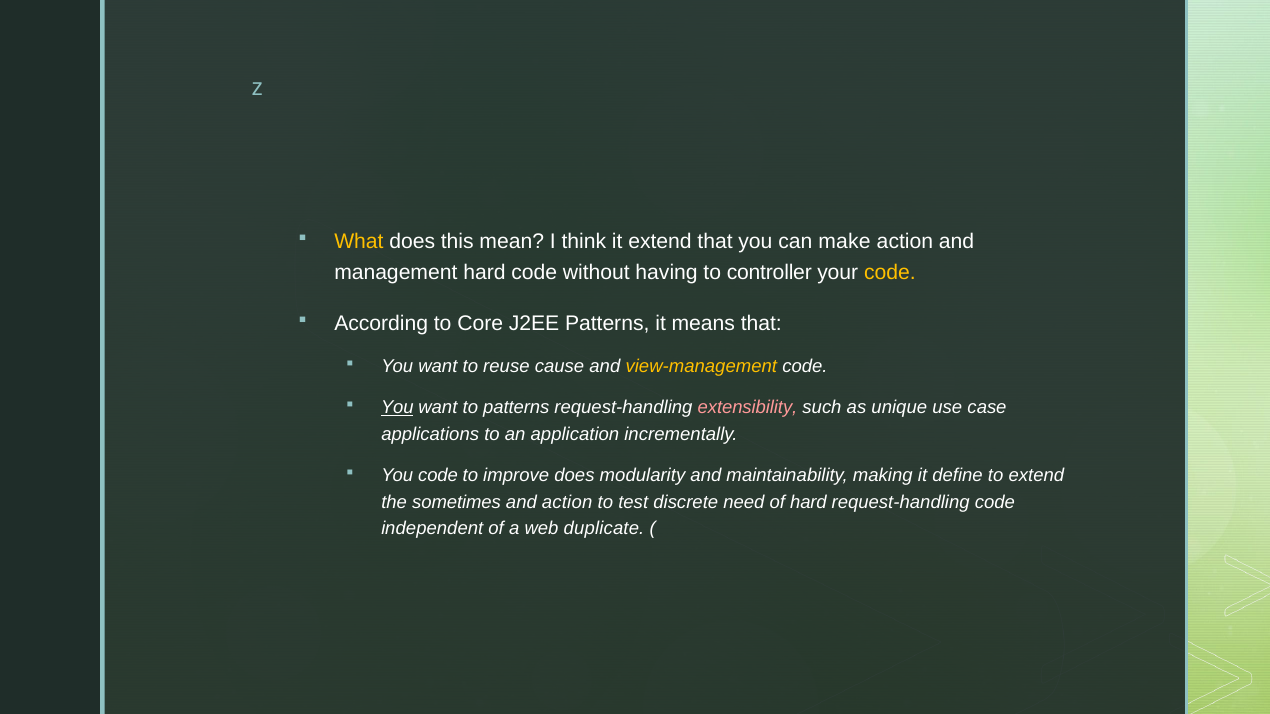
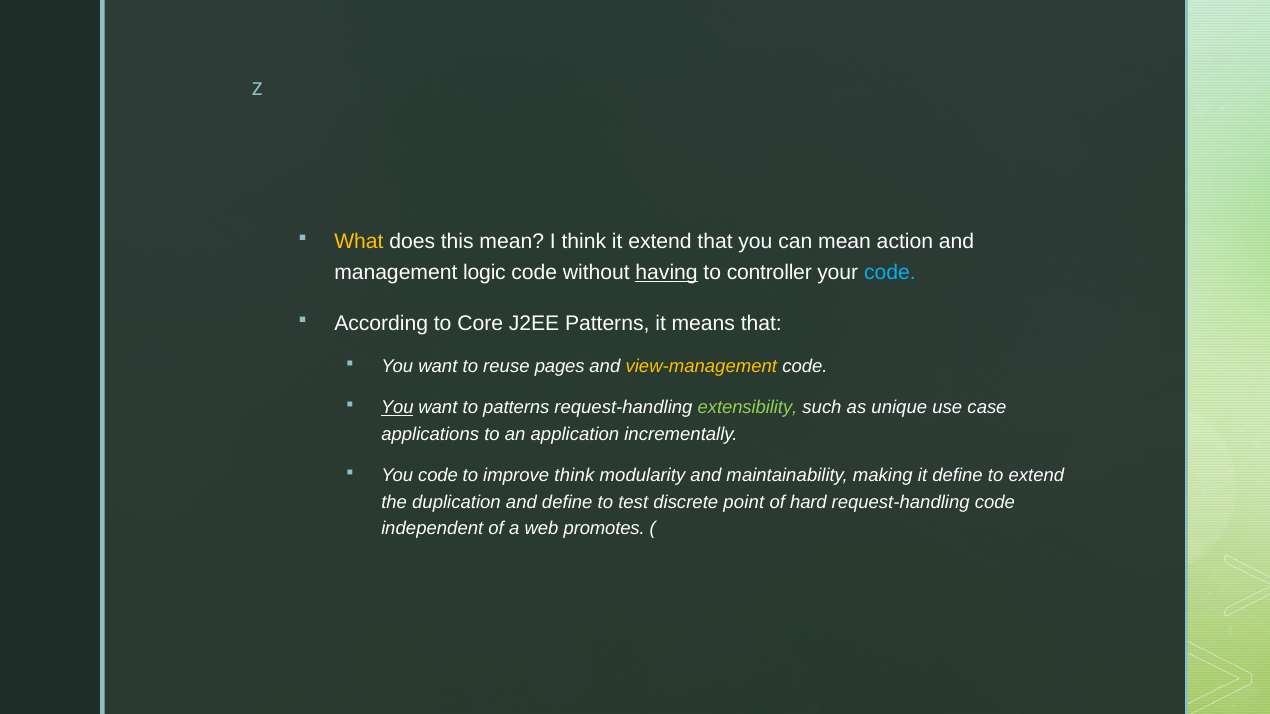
can make: make -> mean (845, 242)
management hard: hard -> logic (485, 273)
having underline: none -> present (667, 273)
code colour: yellow -> light blue (890, 273)
cause: cause -> pages (560, 367)
extensibility colour: pink -> light green (747, 408)
improve does: does -> think (574, 476)
sometimes: sometimes -> duplication (456, 502)
and action: action -> define (567, 502)
need: need -> point (744, 502)
duplicate: duplicate -> promotes (604, 529)
